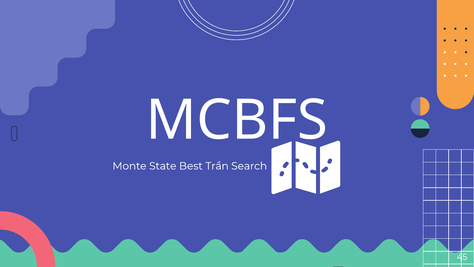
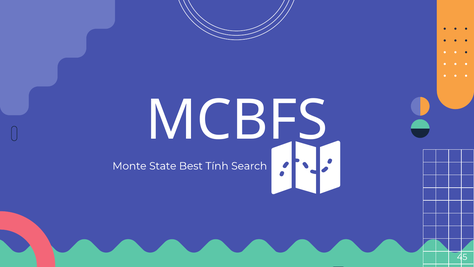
Trần: Trần -> Tính (217, 166)
